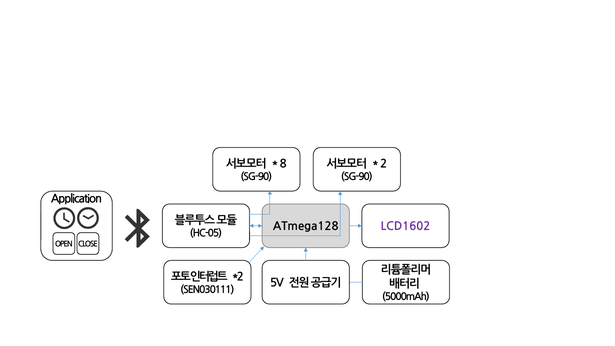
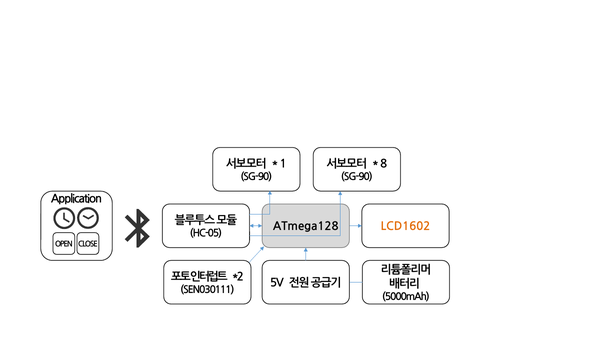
8: 8 -> 1 (283, 164)
2: 2 -> 8 (384, 164)
LCD1602 colour: purple -> orange (405, 227)
